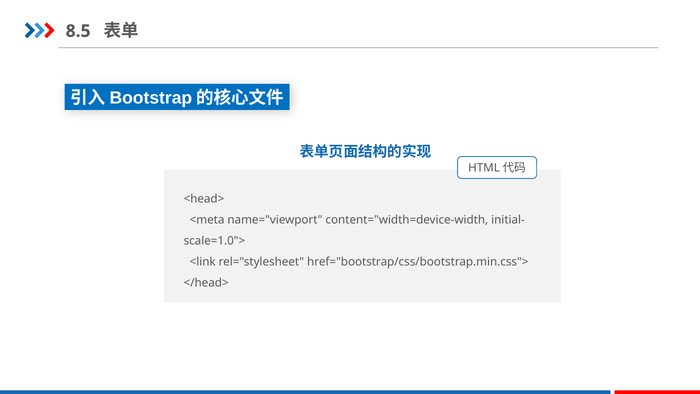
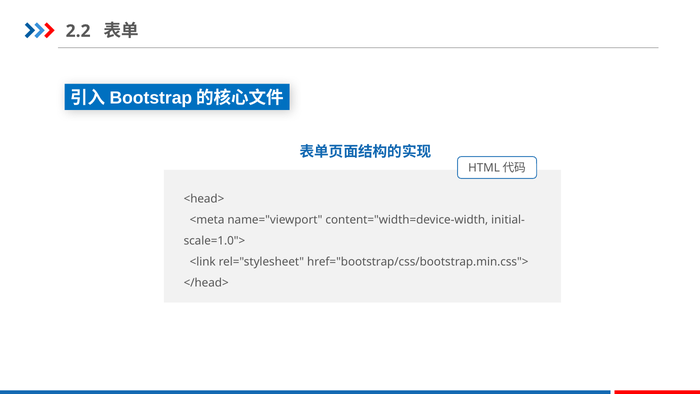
8.5: 8.5 -> 2.2 (78, 31)
